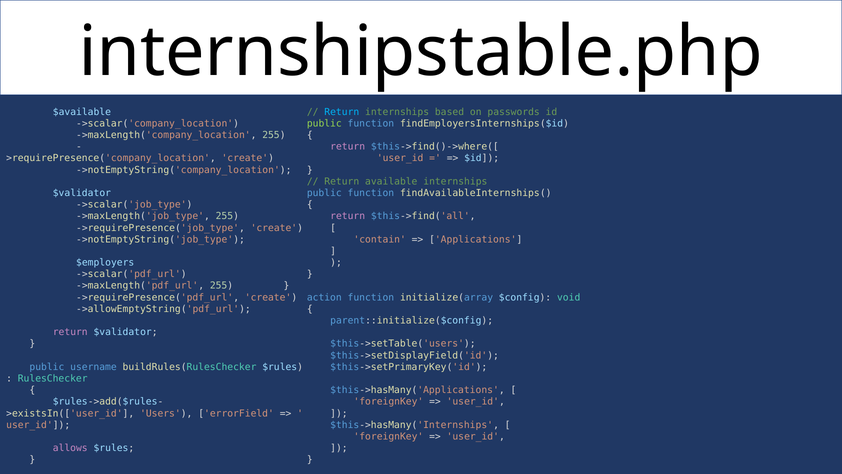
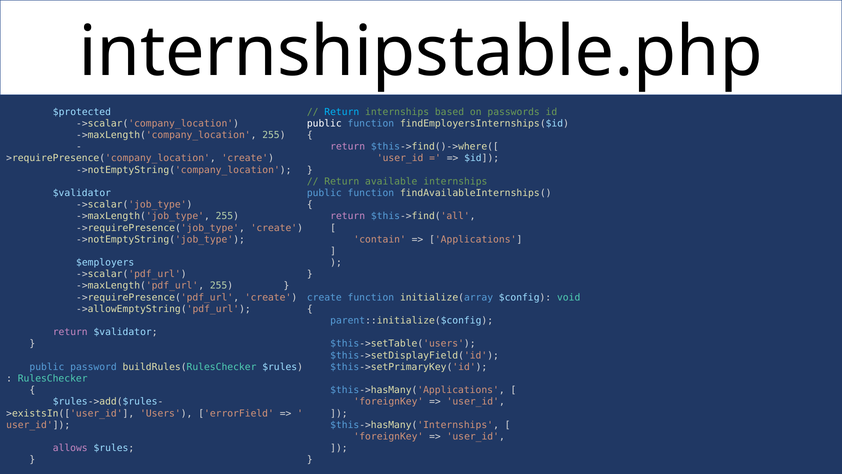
$available: $available -> $protected (82, 112)
public colour: light green -> white (324, 123)
action: action -> create (324, 297)
username: username -> password (93, 367)
